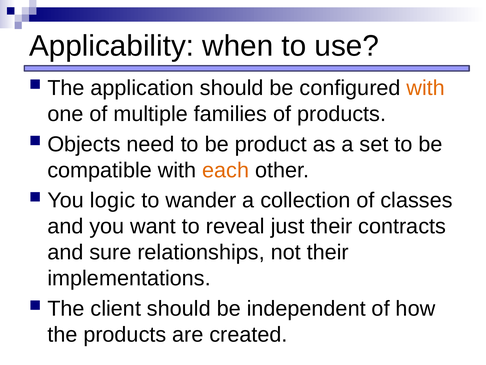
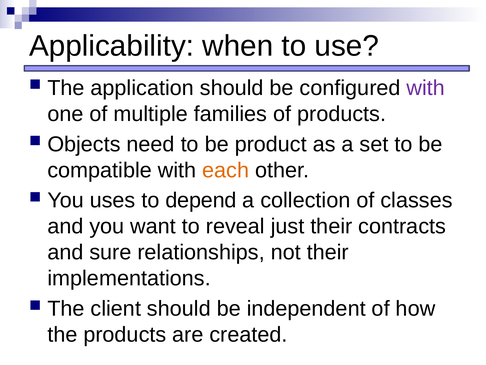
with colour: orange -> purple (426, 88)
logic: logic -> uses (113, 200)
wander: wander -> depend (201, 200)
